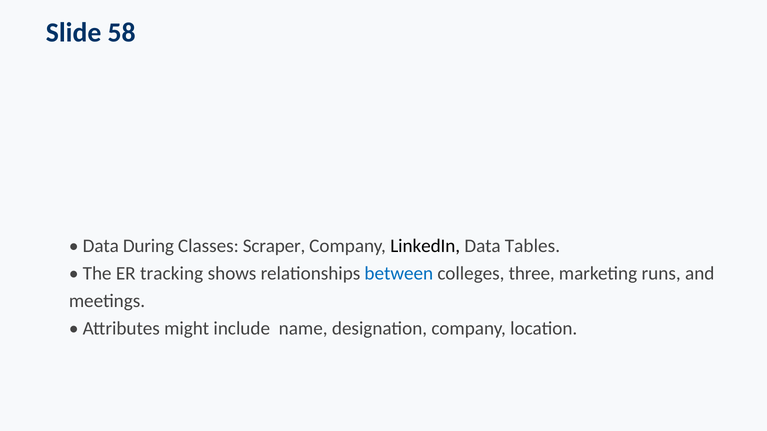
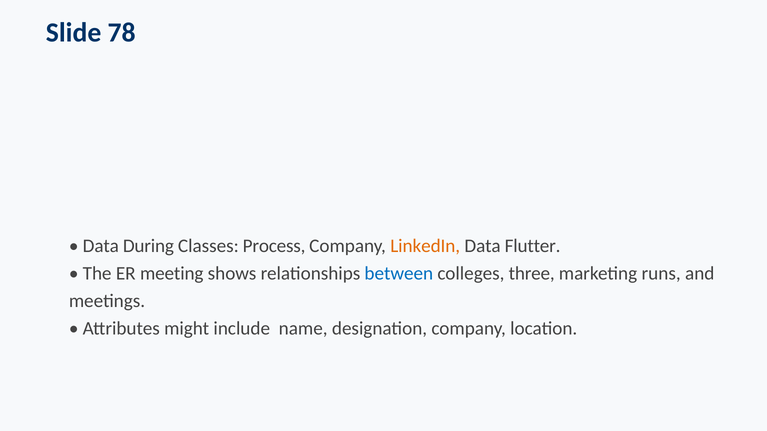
58: 58 -> 78 (122, 33)
Scraper: Scraper -> Process (274, 246)
LinkedIn colour: black -> orange (425, 246)
Tables: Tables -> Flutter (533, 246)
tracking: tracking -> meeting (172, 274)
